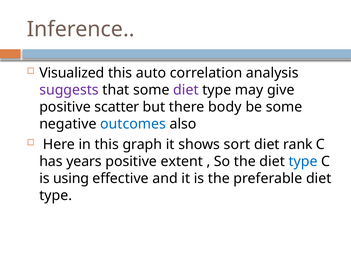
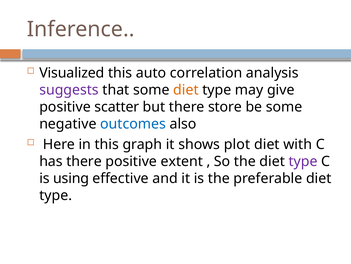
diet colour: purple -> orange (186, 90)
body: body -> store (225, 107)
sort: sort -> plot (237, 144)
rank: rank -> with (298, 144)
has years: years -> there (84, 161)
type colour: blue -> purple (303, 161)
